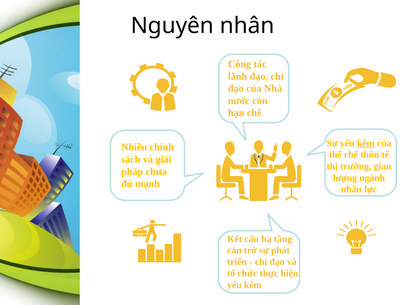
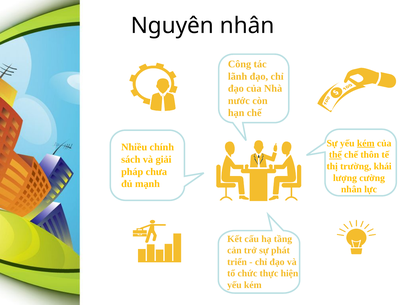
thể underline: none -> present (335, 155)
gian: gian -> khái (383, 166)
ngành: ngành -> cường (372, 178)
